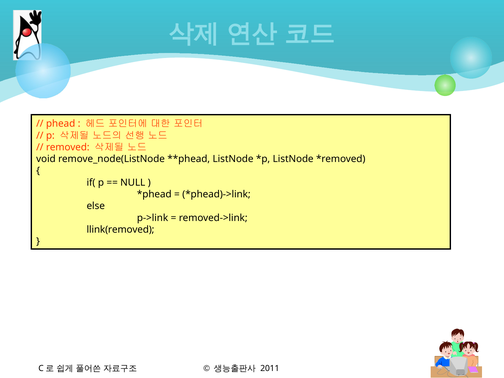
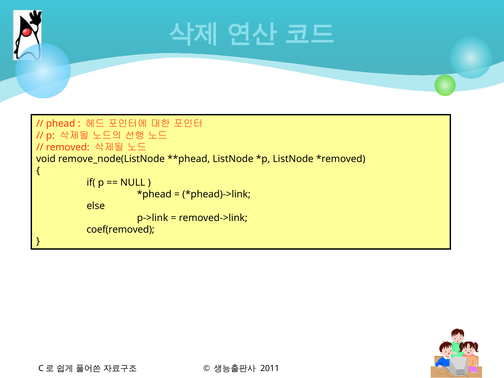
llink(removed: llink(removed -> coef(removed (120, 230)
